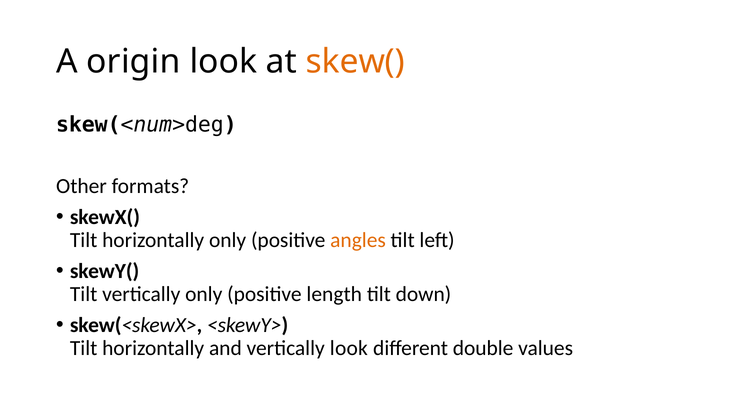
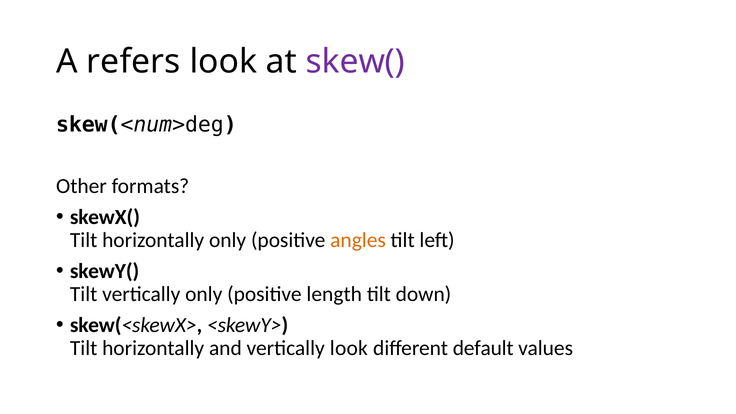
origin: origin -> refers (134, 62)
skew( colour: orange -> purple (355, 62)
double: double -> default (483, 348)
